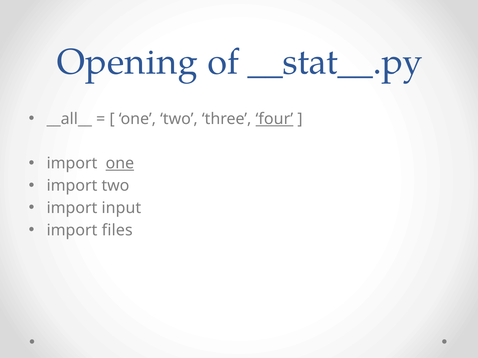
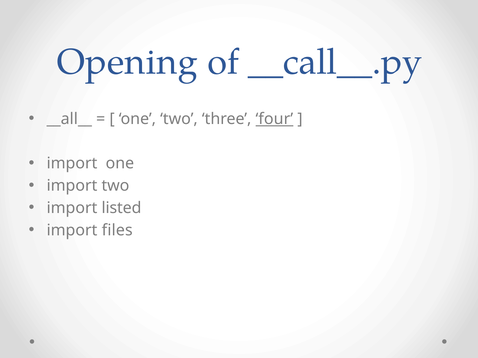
__stat__.py: __stat__.py -> __call__.py (335, 62)
one underline: present -> none (120, 164)
input: input -> listed (121, 208)
